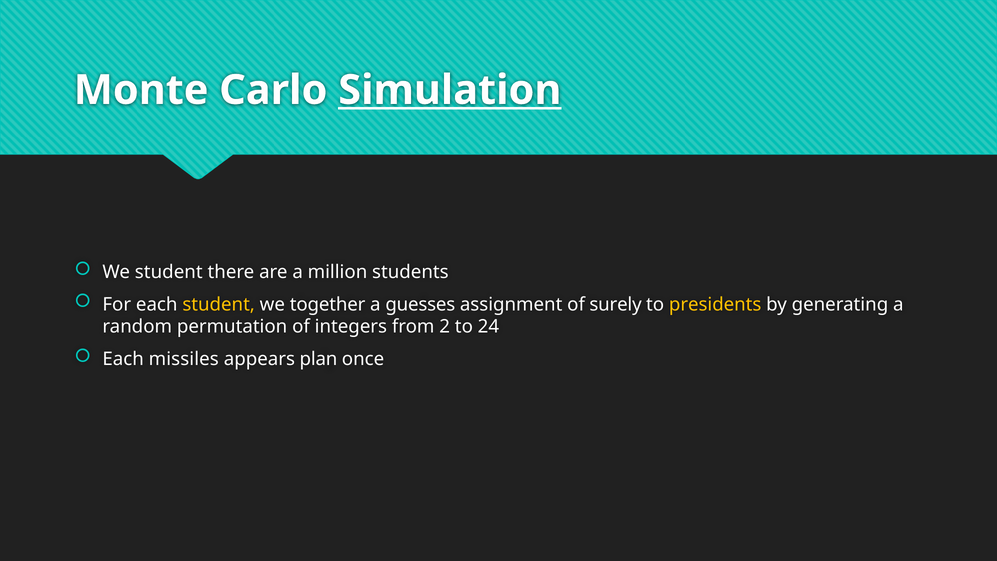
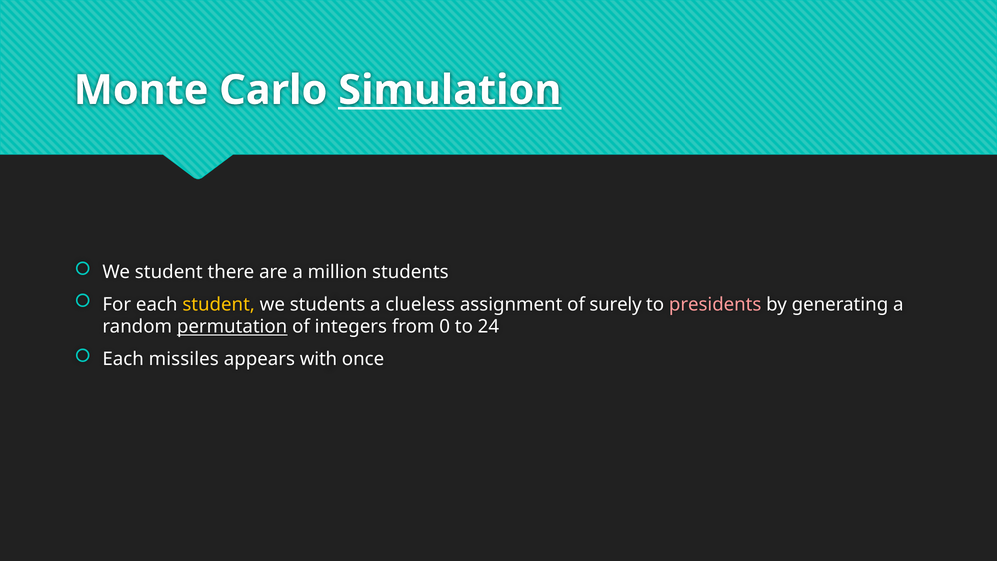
we together: together -> students (328, 304)
guesses: guesses -> clueless (420, 304)
presidents colour: yellow -> pink (715, 304)
permutation underline: none -> present (232, 327)
2: 2 -> 0 (445, 327)
plan: plan -> with (318, 359)
